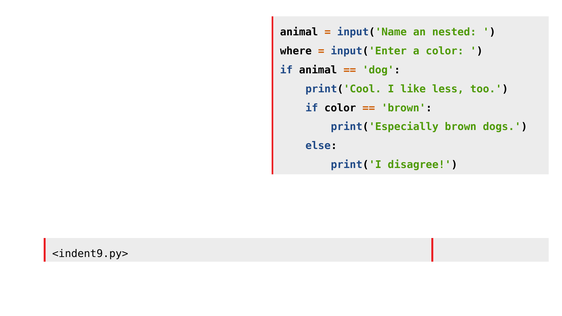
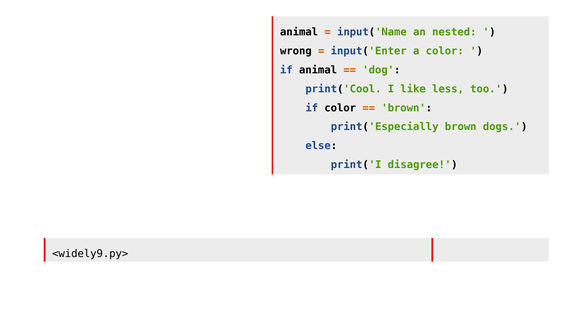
where: where -> wrong (296, 51)
<indent9.py>: <indent9.py> -> <widely9.py> (90, 254)
